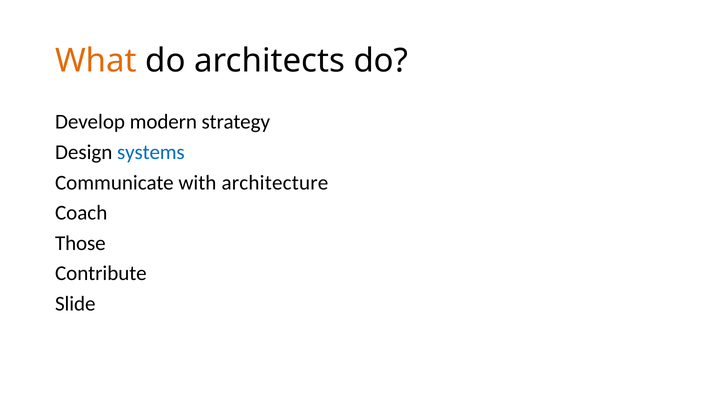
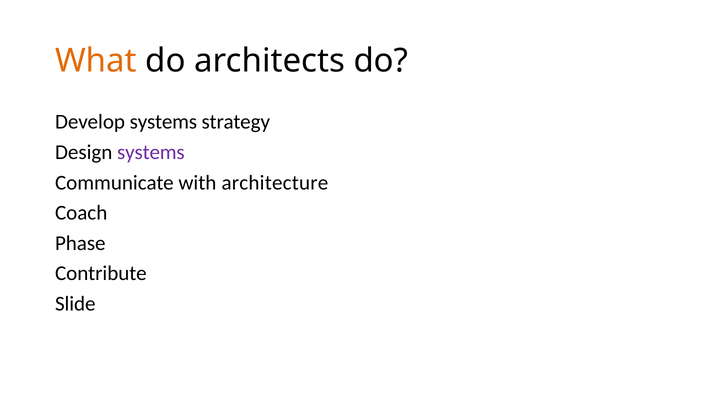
Develop modern: modern -> systems (163, 122)
systems colour: blue -> purple (151, 152)
Those: Those -> Phase (80, 243)
